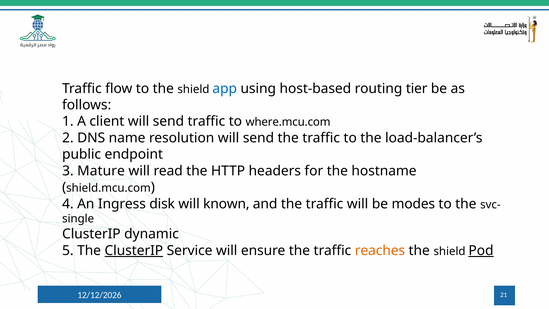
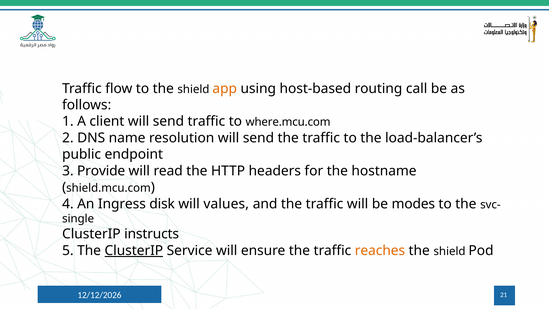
app colour: blue -> orange (225, 88)
tier: tier -> call (417, 88)
Mature: Mature -> Provide (101, 171)
known: known -> values (226, 204)
dynamic: dynamic -> instructs (152, 234)
Pod underline: present -> none (481, 250)
